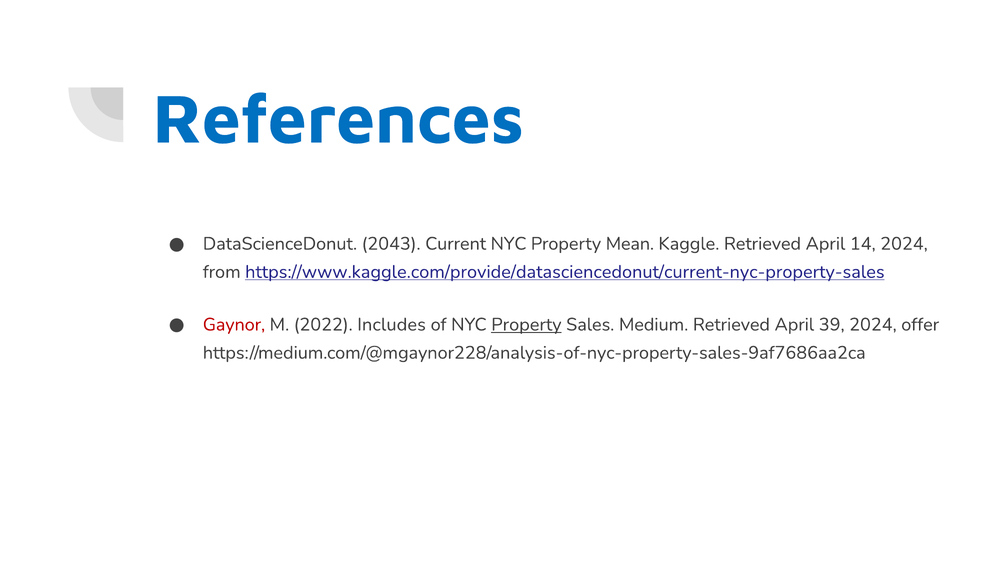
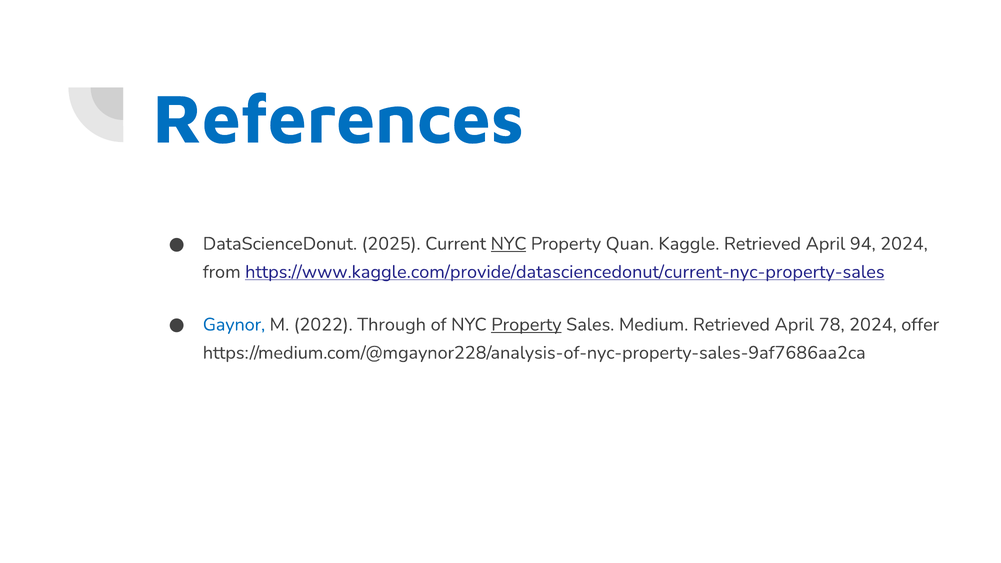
2043: 2043 -> 2025 (391, 244)
NYC underline: none -> present (509, 244)
Mean: Mean -> Quan (630, 244)
14: 14 -> 94 (863, 244)
Gaynor colour: red -> blue (234, 325)
Includes: Includes -> Through (392, 325)
39: 39 -> 78 (832, 325)
